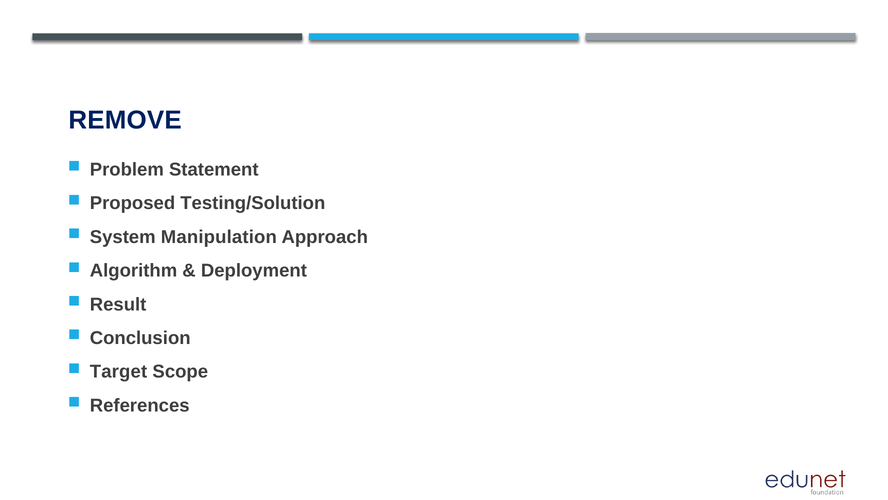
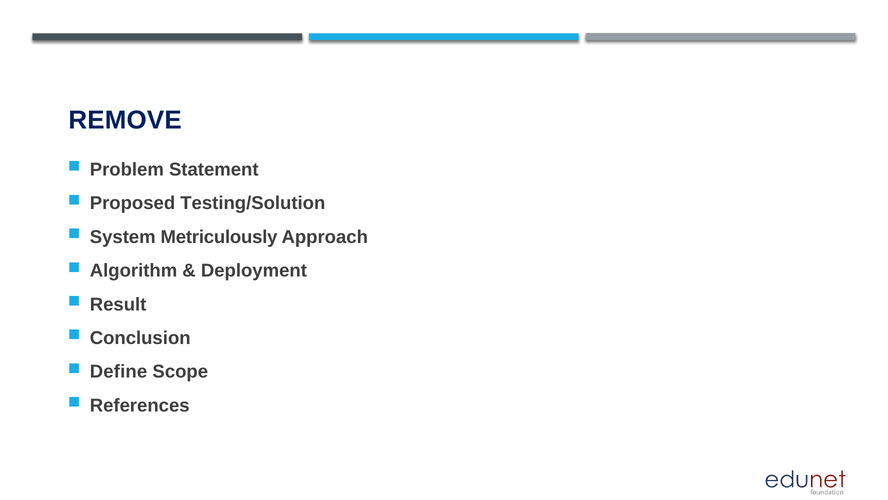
Manipulation: Manipulation -> Metriculously (219, 237)
Target: Target -> Define (119, 371)
